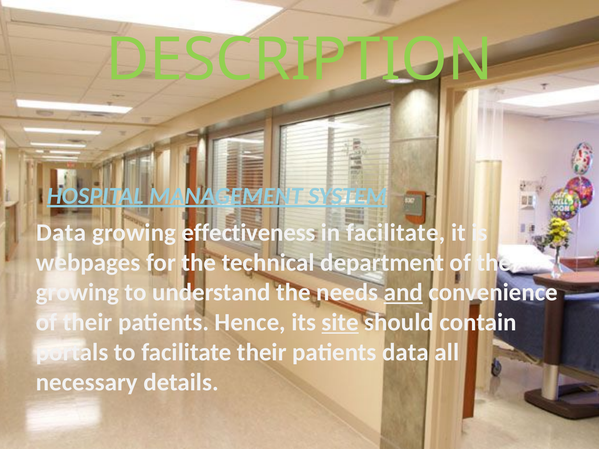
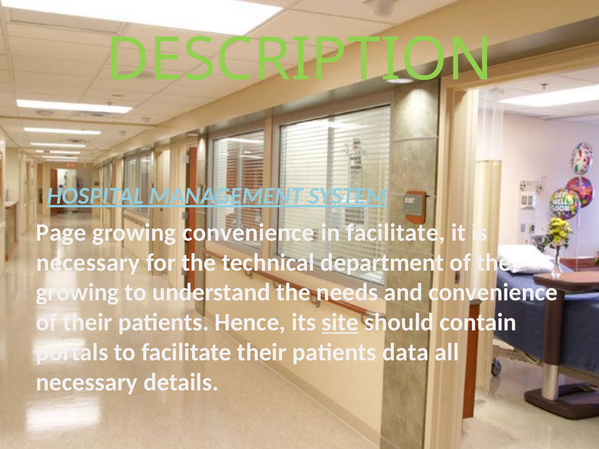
Data: Data -> Page (61, 233)
growing effectiveness: effectiveness -> convenience (248, 233)
webpages: webpages -> necessary (88, 263)
and underline: present -> none (403, 293)
